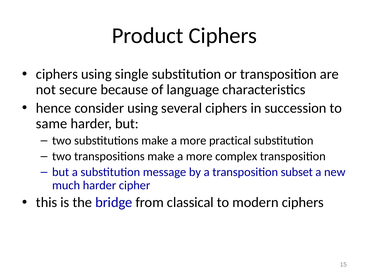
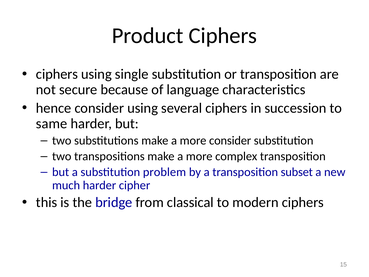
more practical: practical -> consider (230, 140)
message: message -> problem (164, 172)
